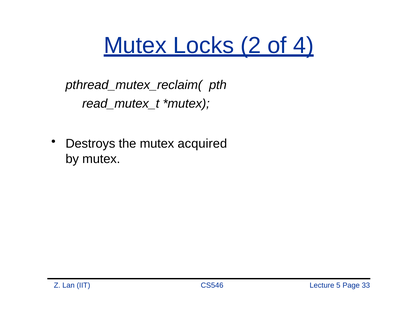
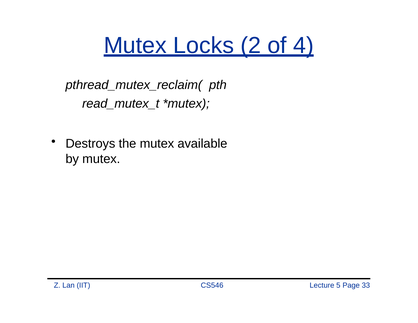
acquired: acquired -> available (202, 144)
